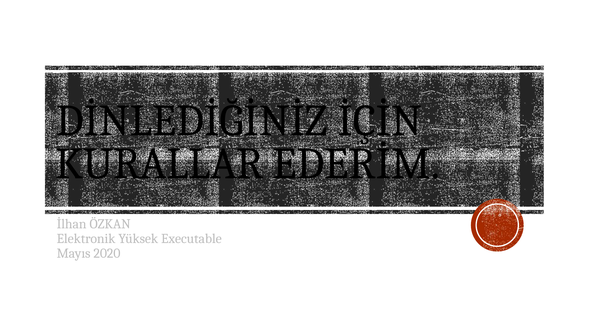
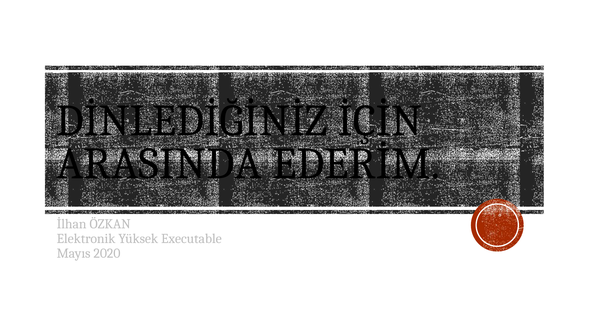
KURALLAR: KURALLAR -> ARASINDA (159, 164)
